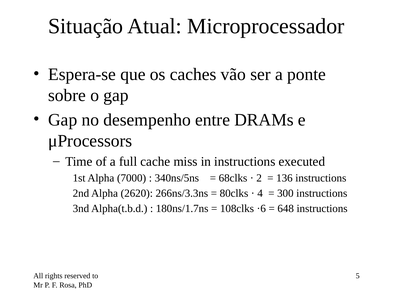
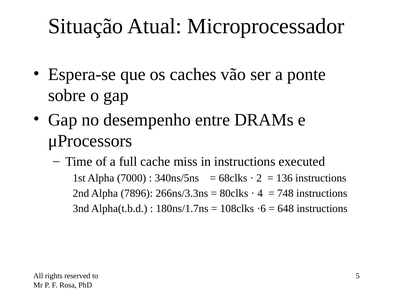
2620: 2620 -> 7896 (137, 193)
300: 300 -> 748 (285, 193)
